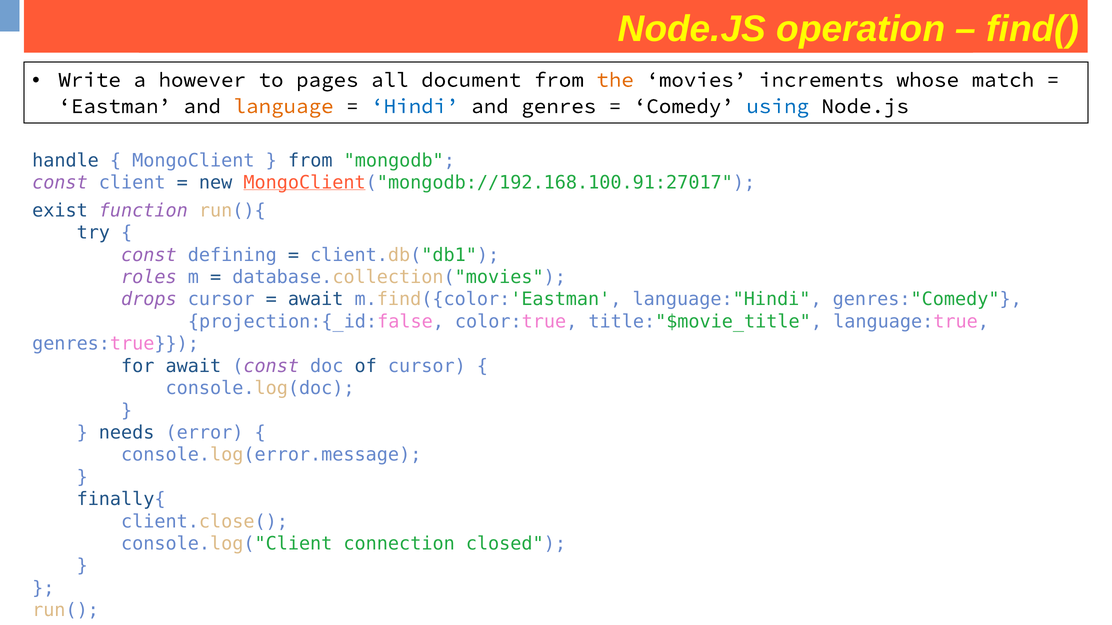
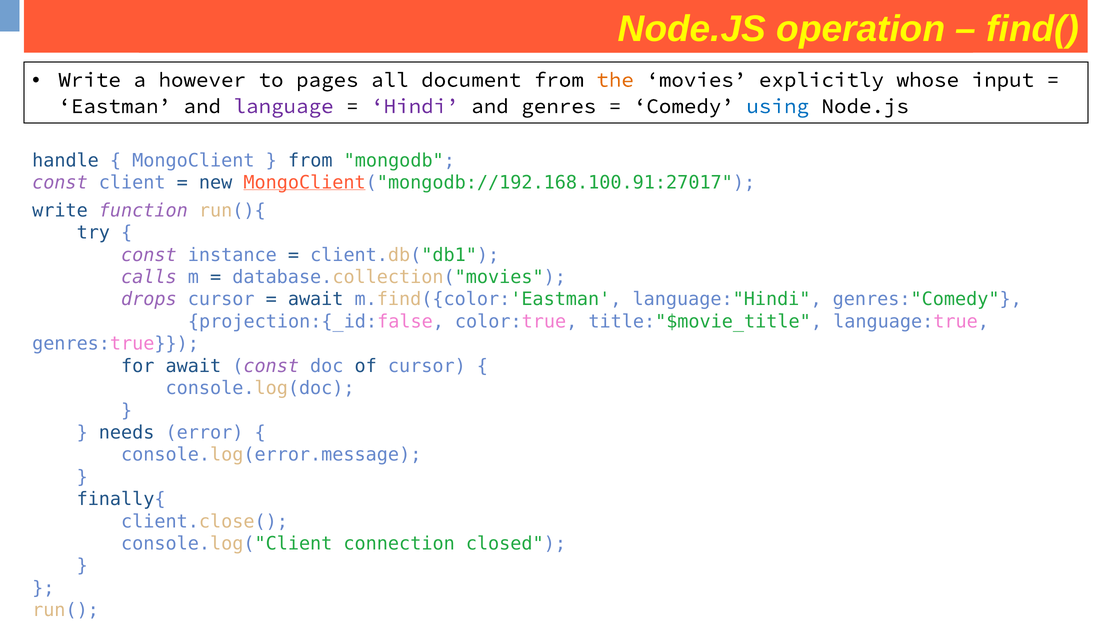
increments: increments -> explicitly (821, 80)
match: match -> input (1003, 80)
language colour: orange -> purple (284, 106)
Hindi colour: blue -> purple (415, 106)
exist: exist -> write (60, 211)
defining: defining -> instance (232, 255)
roles: roles -> calls (149, 277)
